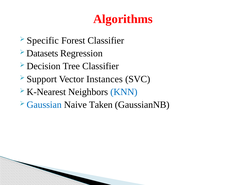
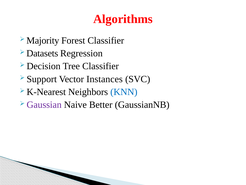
Specific: Specific -> Majority (43, 40)
Gaussian colour: blue -> purple (44, 105)
Taken: Taken -> Better (101, 105)
